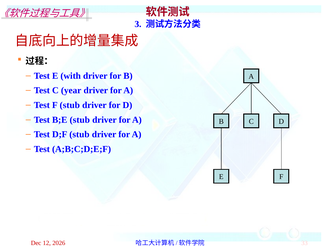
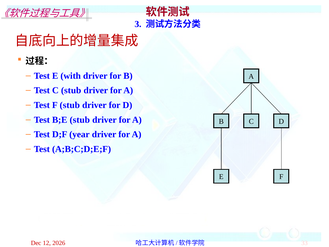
C year: year -> stub (71, 90)
D;F stub: stub -> year (79, 134)
